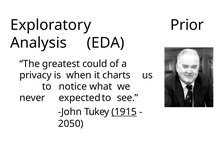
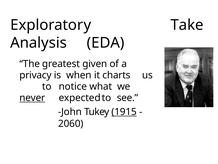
Prior: Prior -> Take (187, 25)
could: could -> given (95, 64)
never underline: none -> present (32, 98)
2050: 2050 -> 2060 (71, 123)
